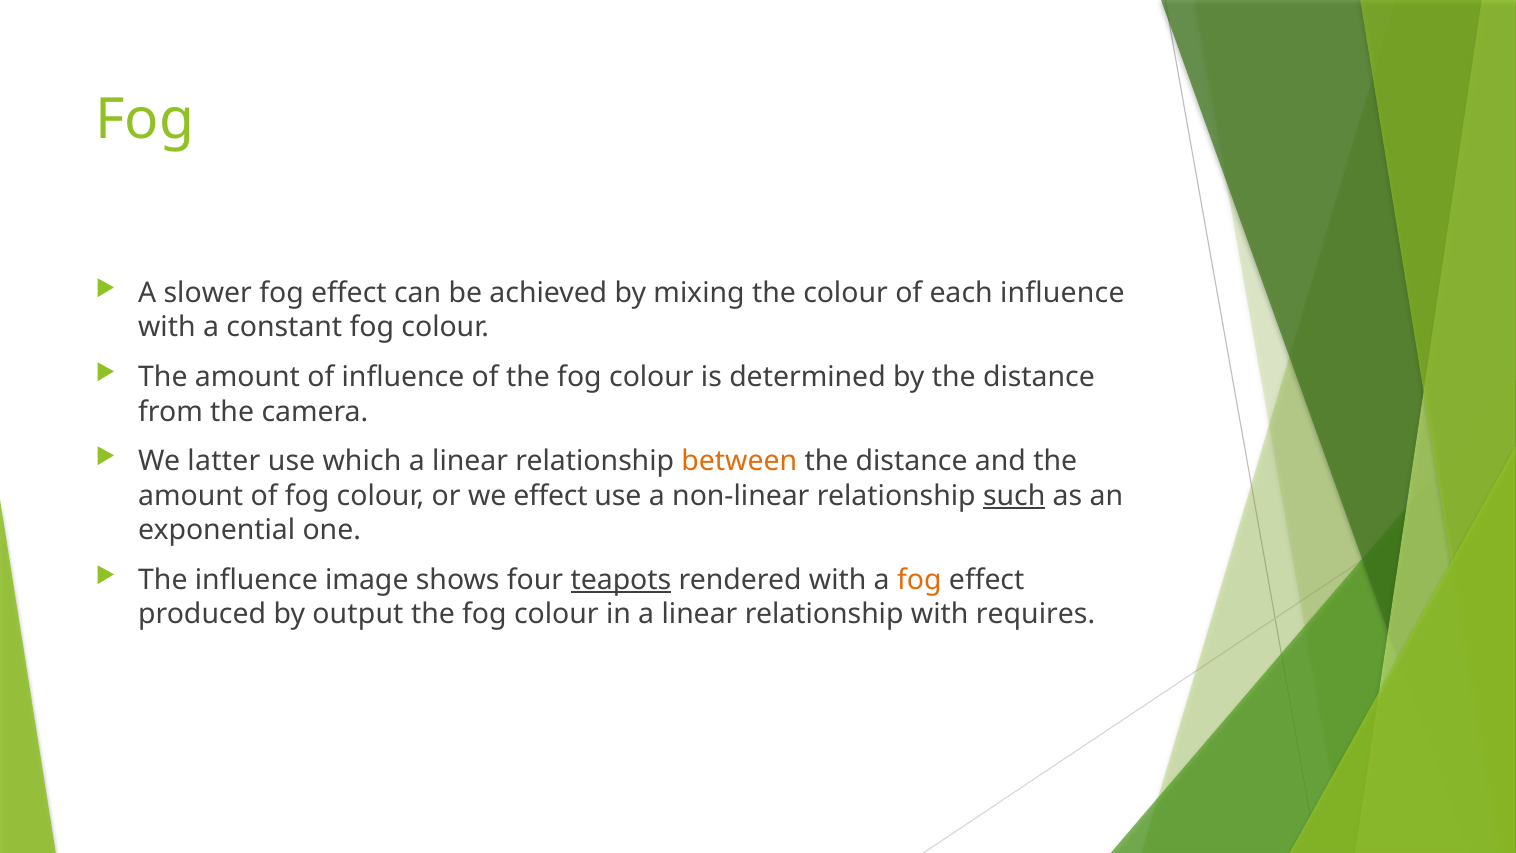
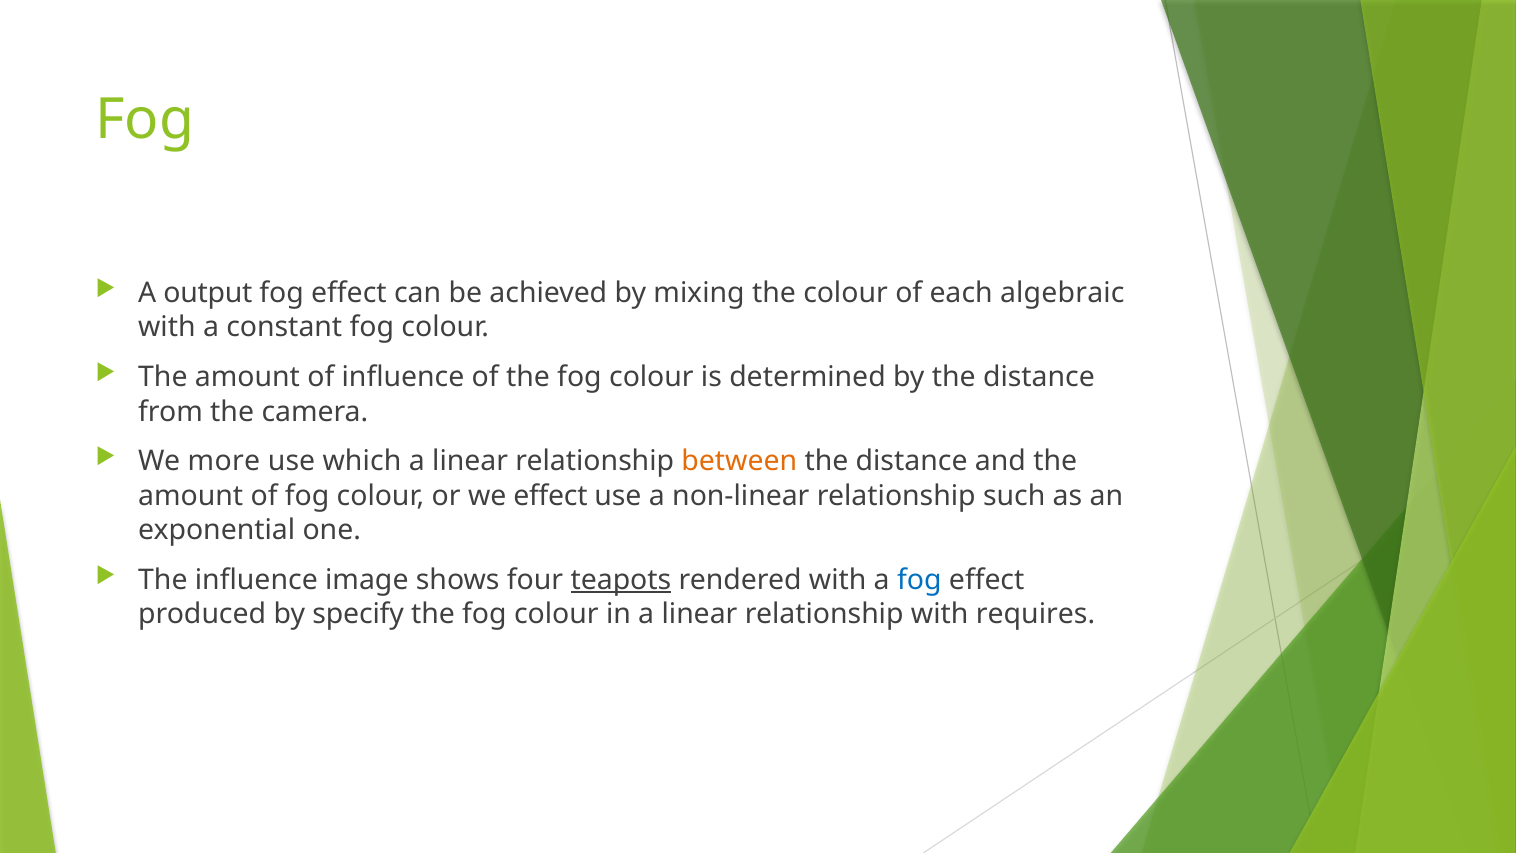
slower: slower -> output (208, 293)
each influence: influence -> algebraic (1062, 293)
latter: latter -> more (224, 461)
such underline: present -> none (1014, 496)
fog colour: orange -> blue (919, 580)
output: output -> specify (358, 614)
